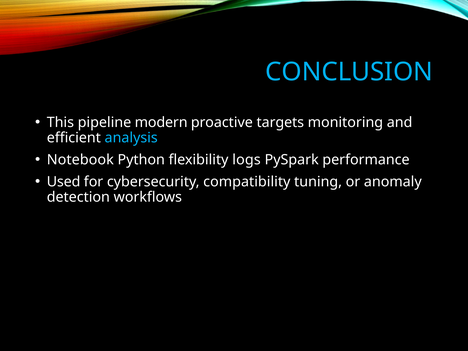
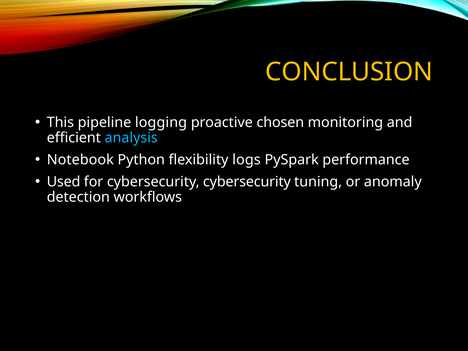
CONCLUSION colour: light blue -> yellow (349, 72)
modern: modern -> logging (161, 122)
targets: targets -> chosen (280, 122)
cybersecurity compatibility: compatibility -> cybersecurity (247, 182)
